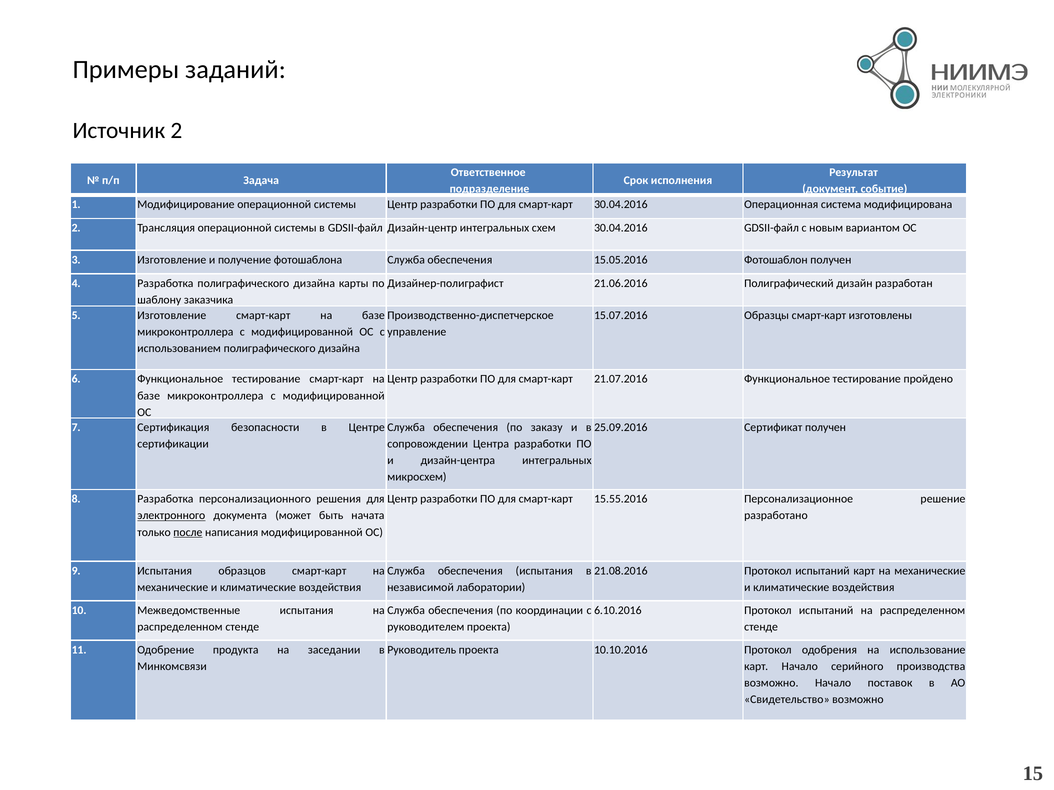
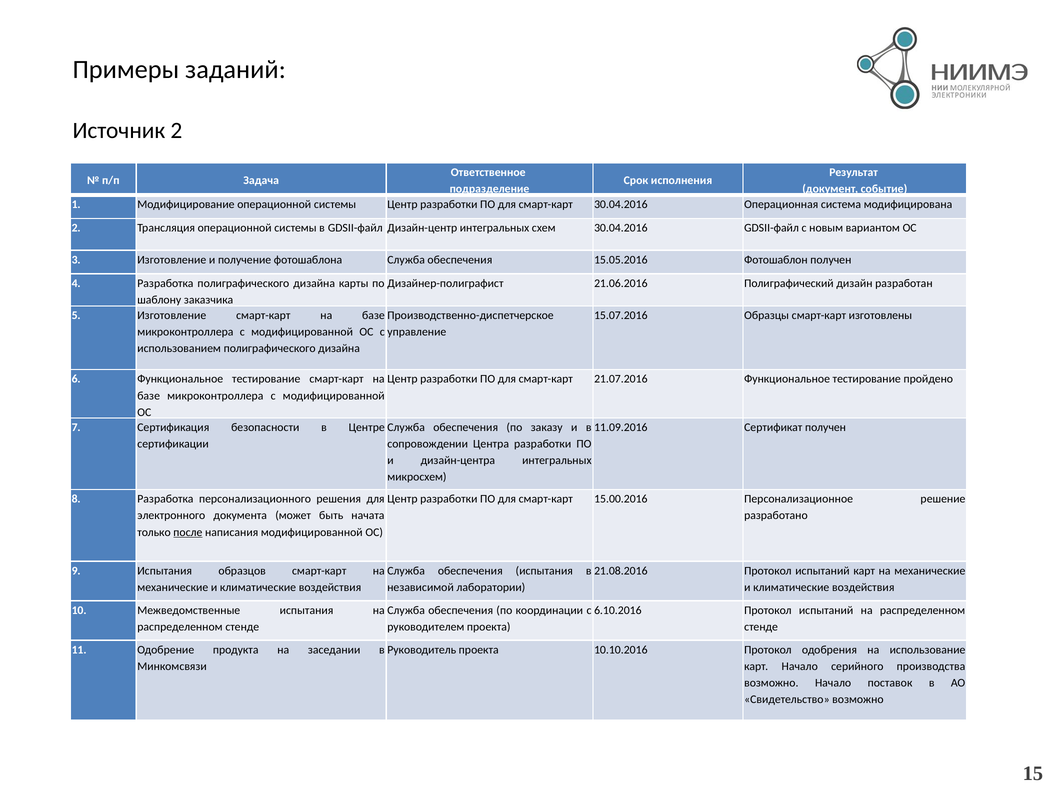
25.09.2016: 25.09.2016 -> 11.09.2016 (621, 428)
15.55.2016: 15.55.2016 -> 15.00.2016 (621, 499)
электронного underline: present -> none (171, 516)
